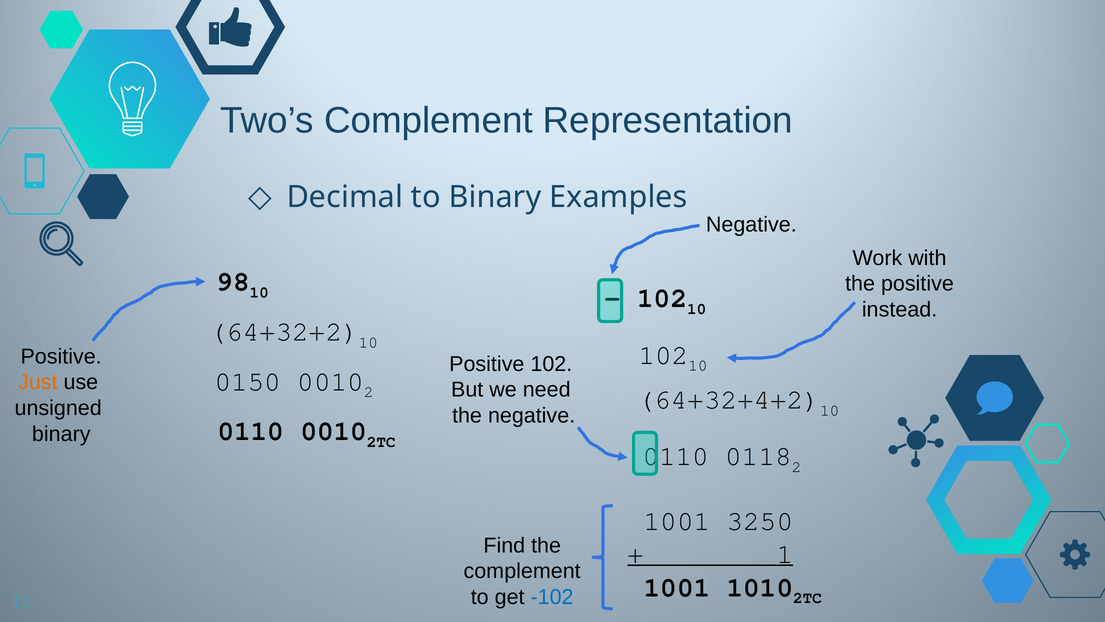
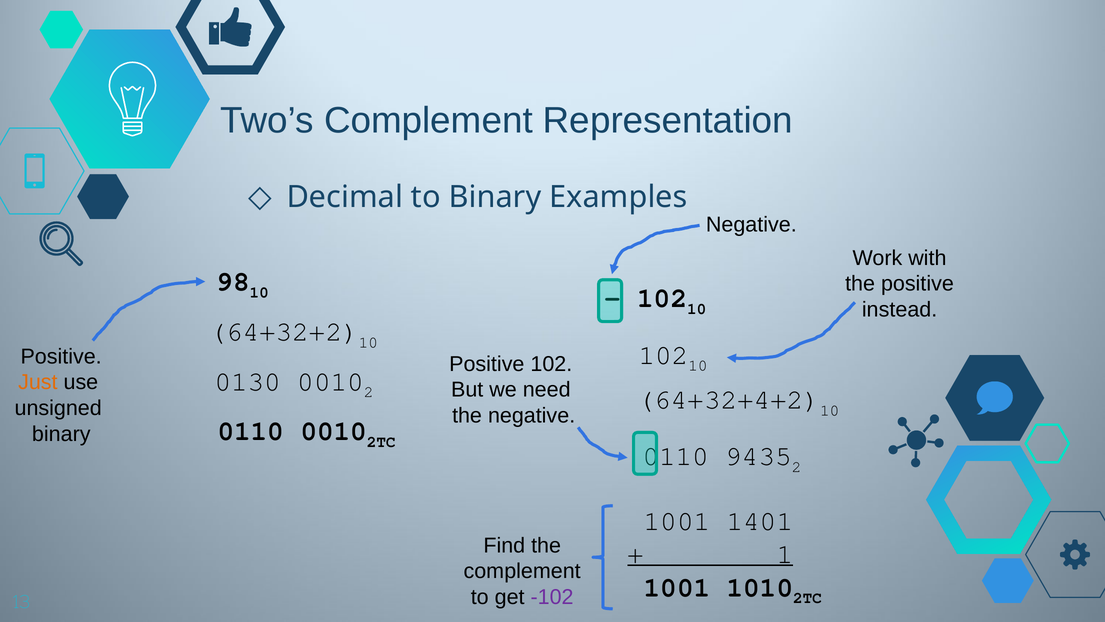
0150: 0150 -> 0130 (248, 381)
0118: 0118 -> 9435 (759, 456)
3250: 3250 -> 1401 (760, 521)
-102 colour: blue -> purple (552, 597)
